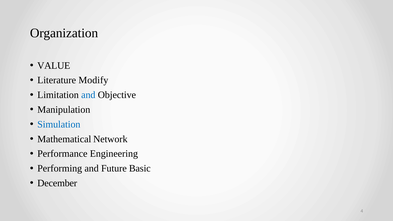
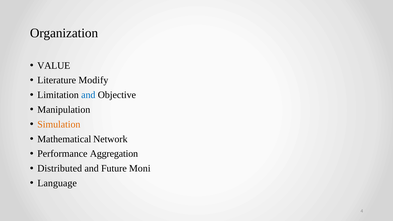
Simulation colour: blue -> orange (59, 124)
Engineering: Engineering -> Aggregation (114, 154)
Performing: Performing -> Distributed (60, 168)
Basic: Basic -> Moni (140, 168)
December: December -> Language (57, 183)
